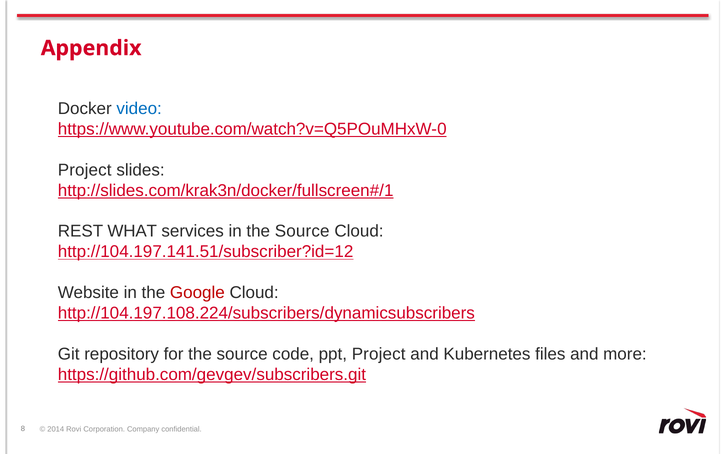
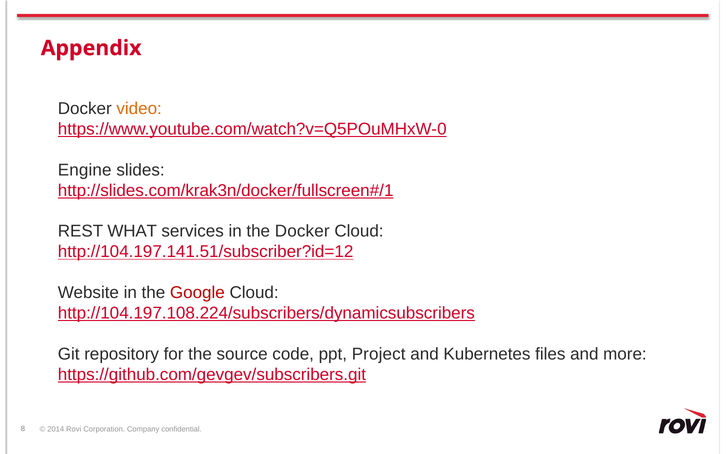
video colour: blue -> orange (139, 109)
Project: Project -> Engine (85, 170)
in the Source: Source -> Docker (302, 231)
